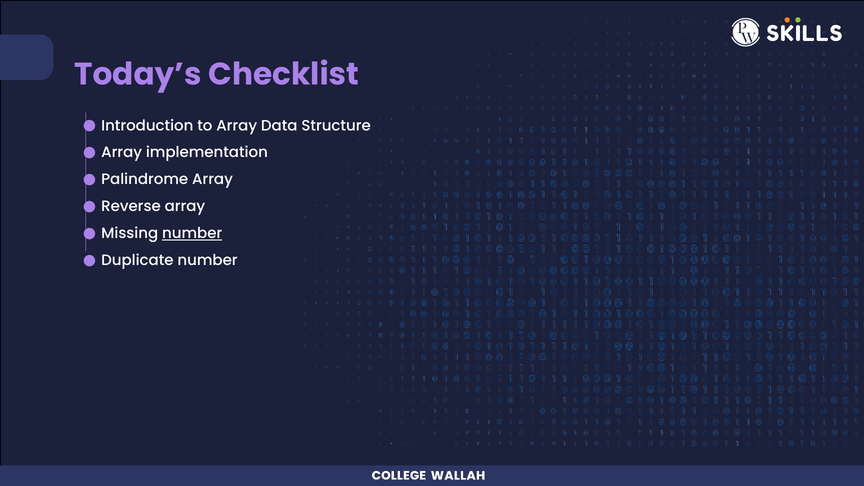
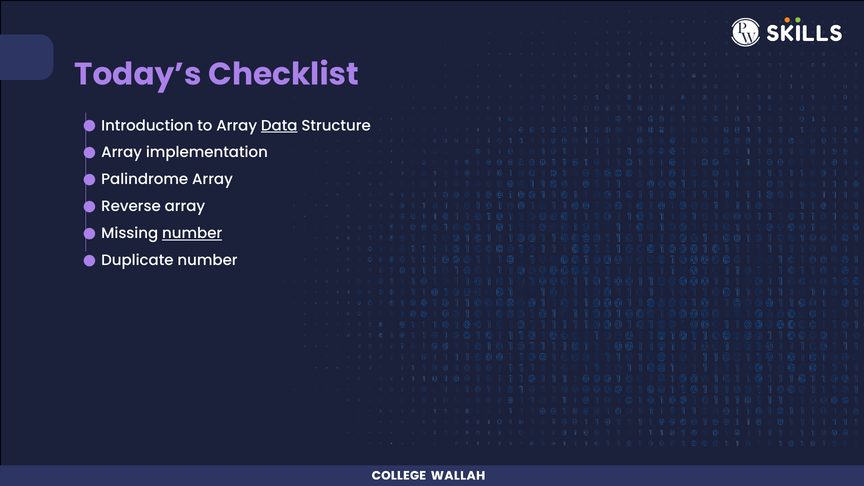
Data underline: none -> present (279, 126)
